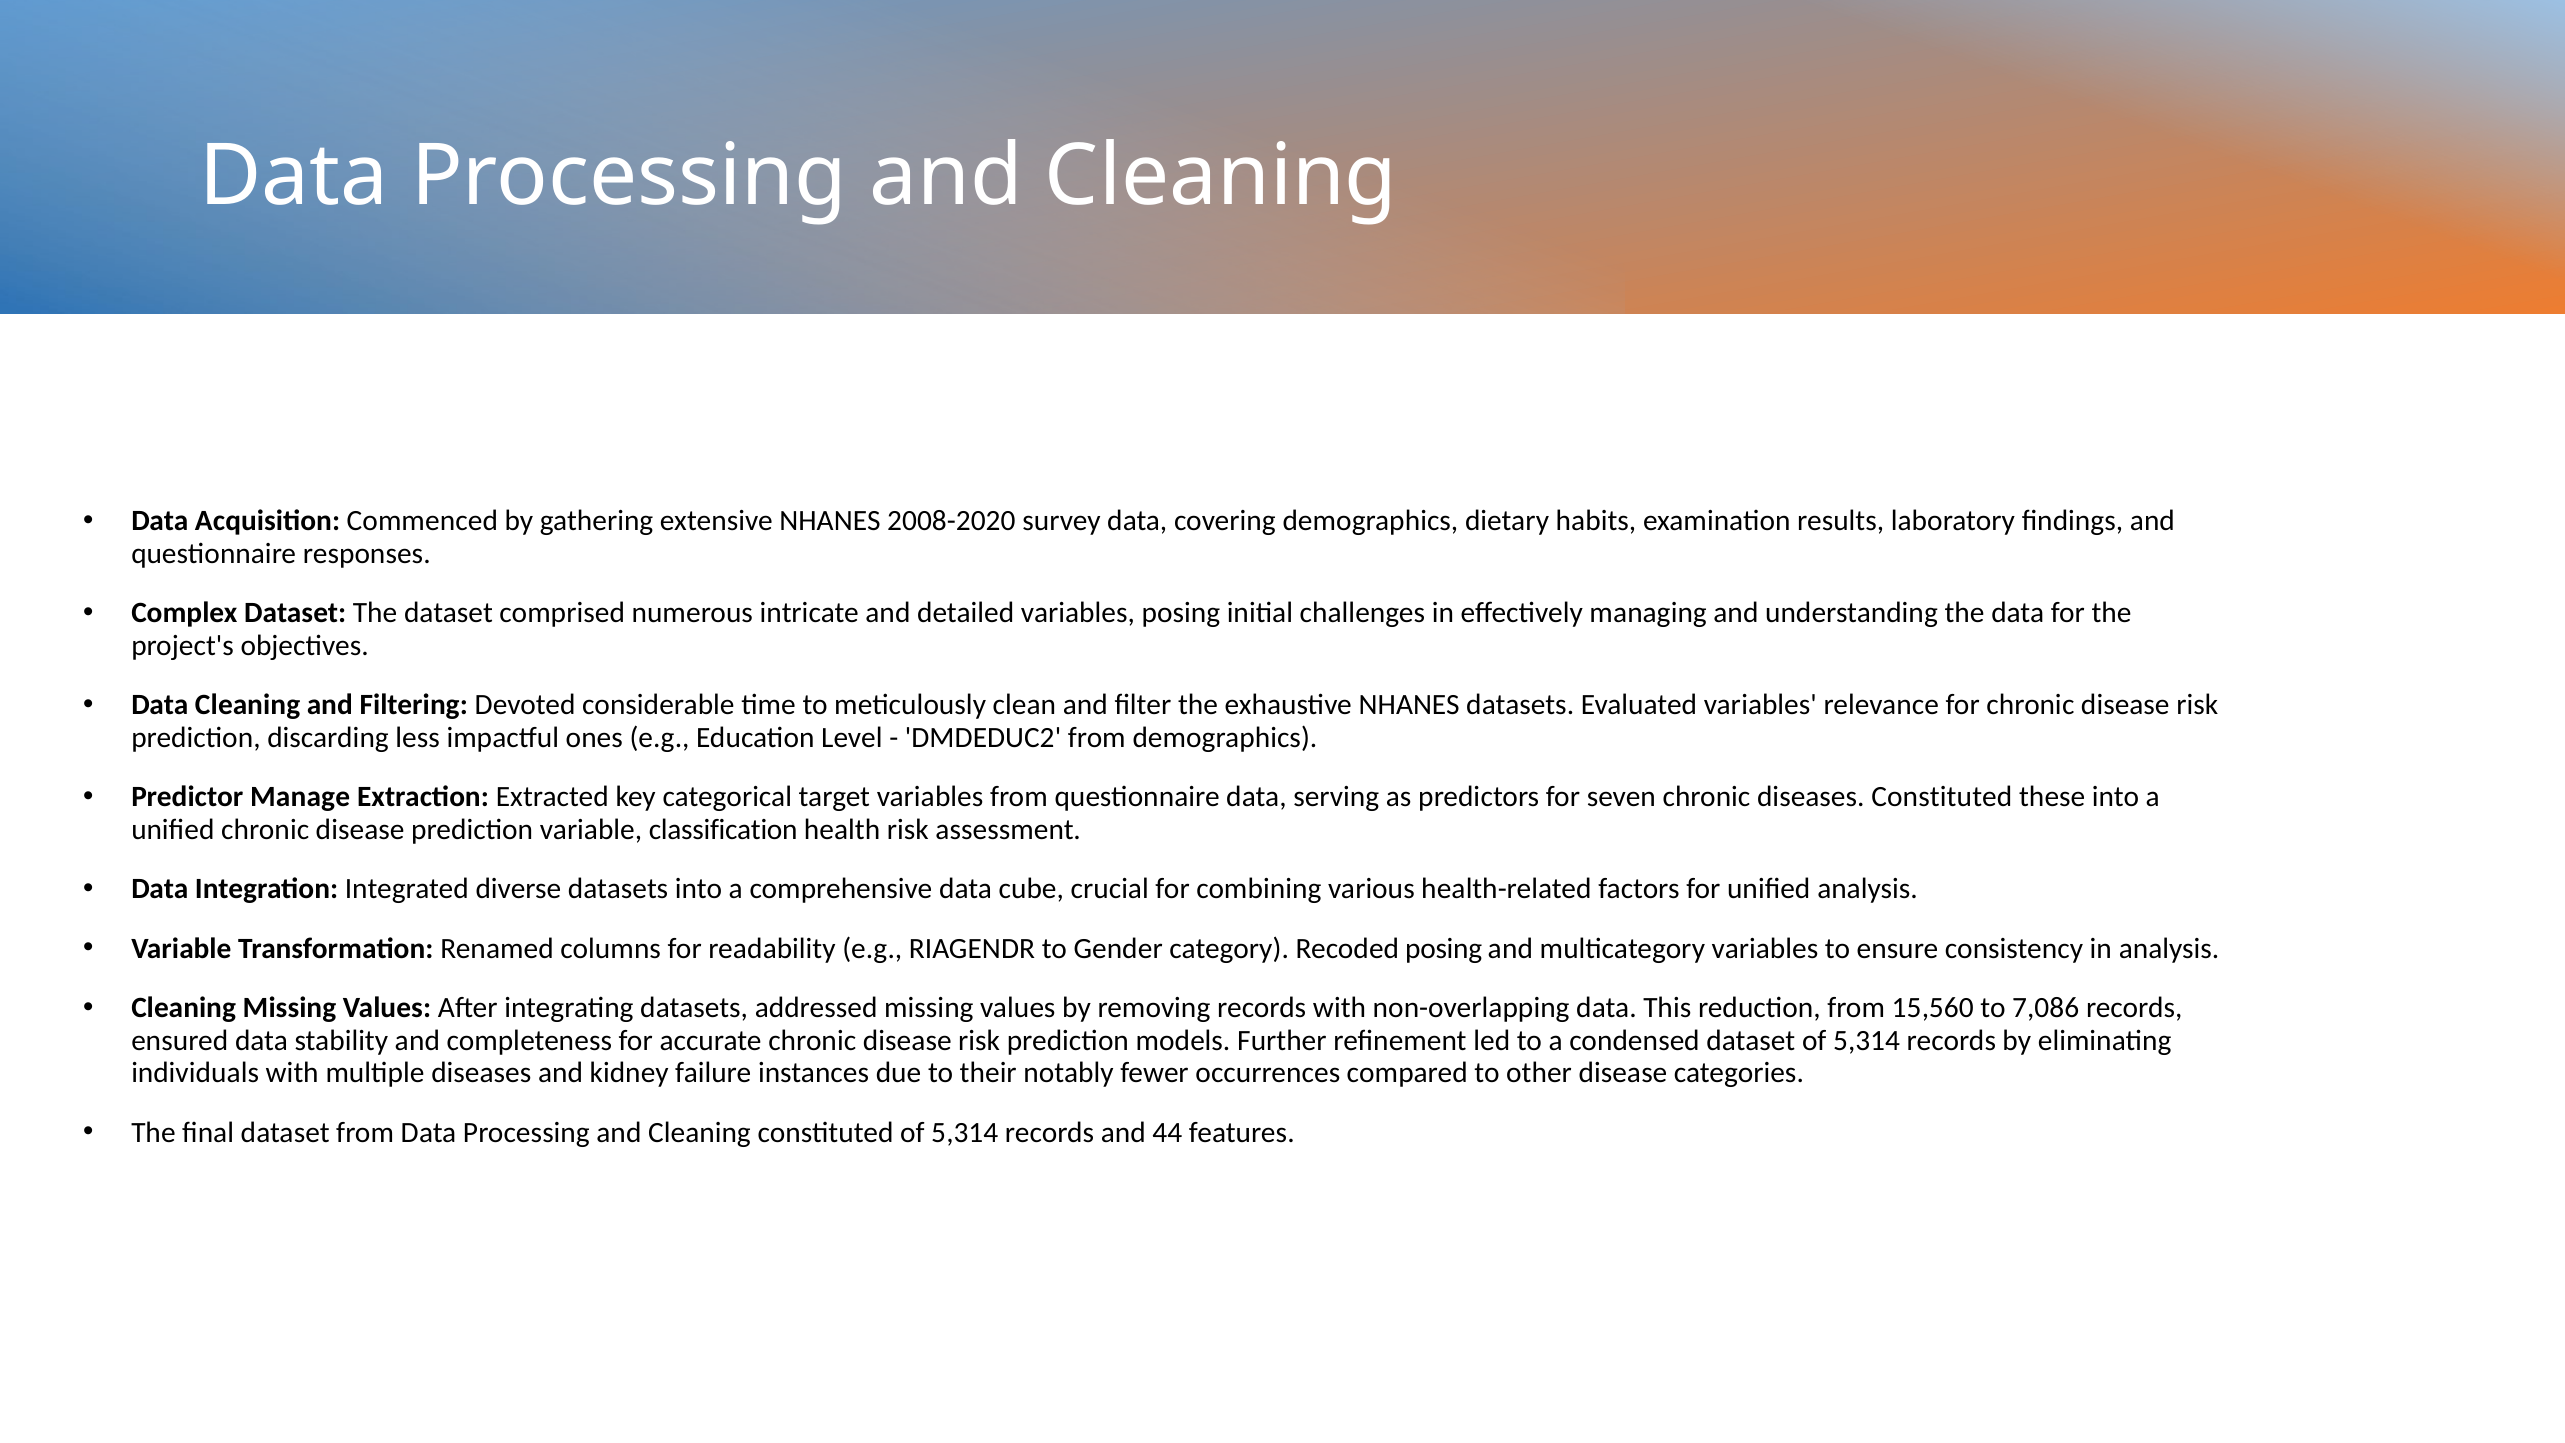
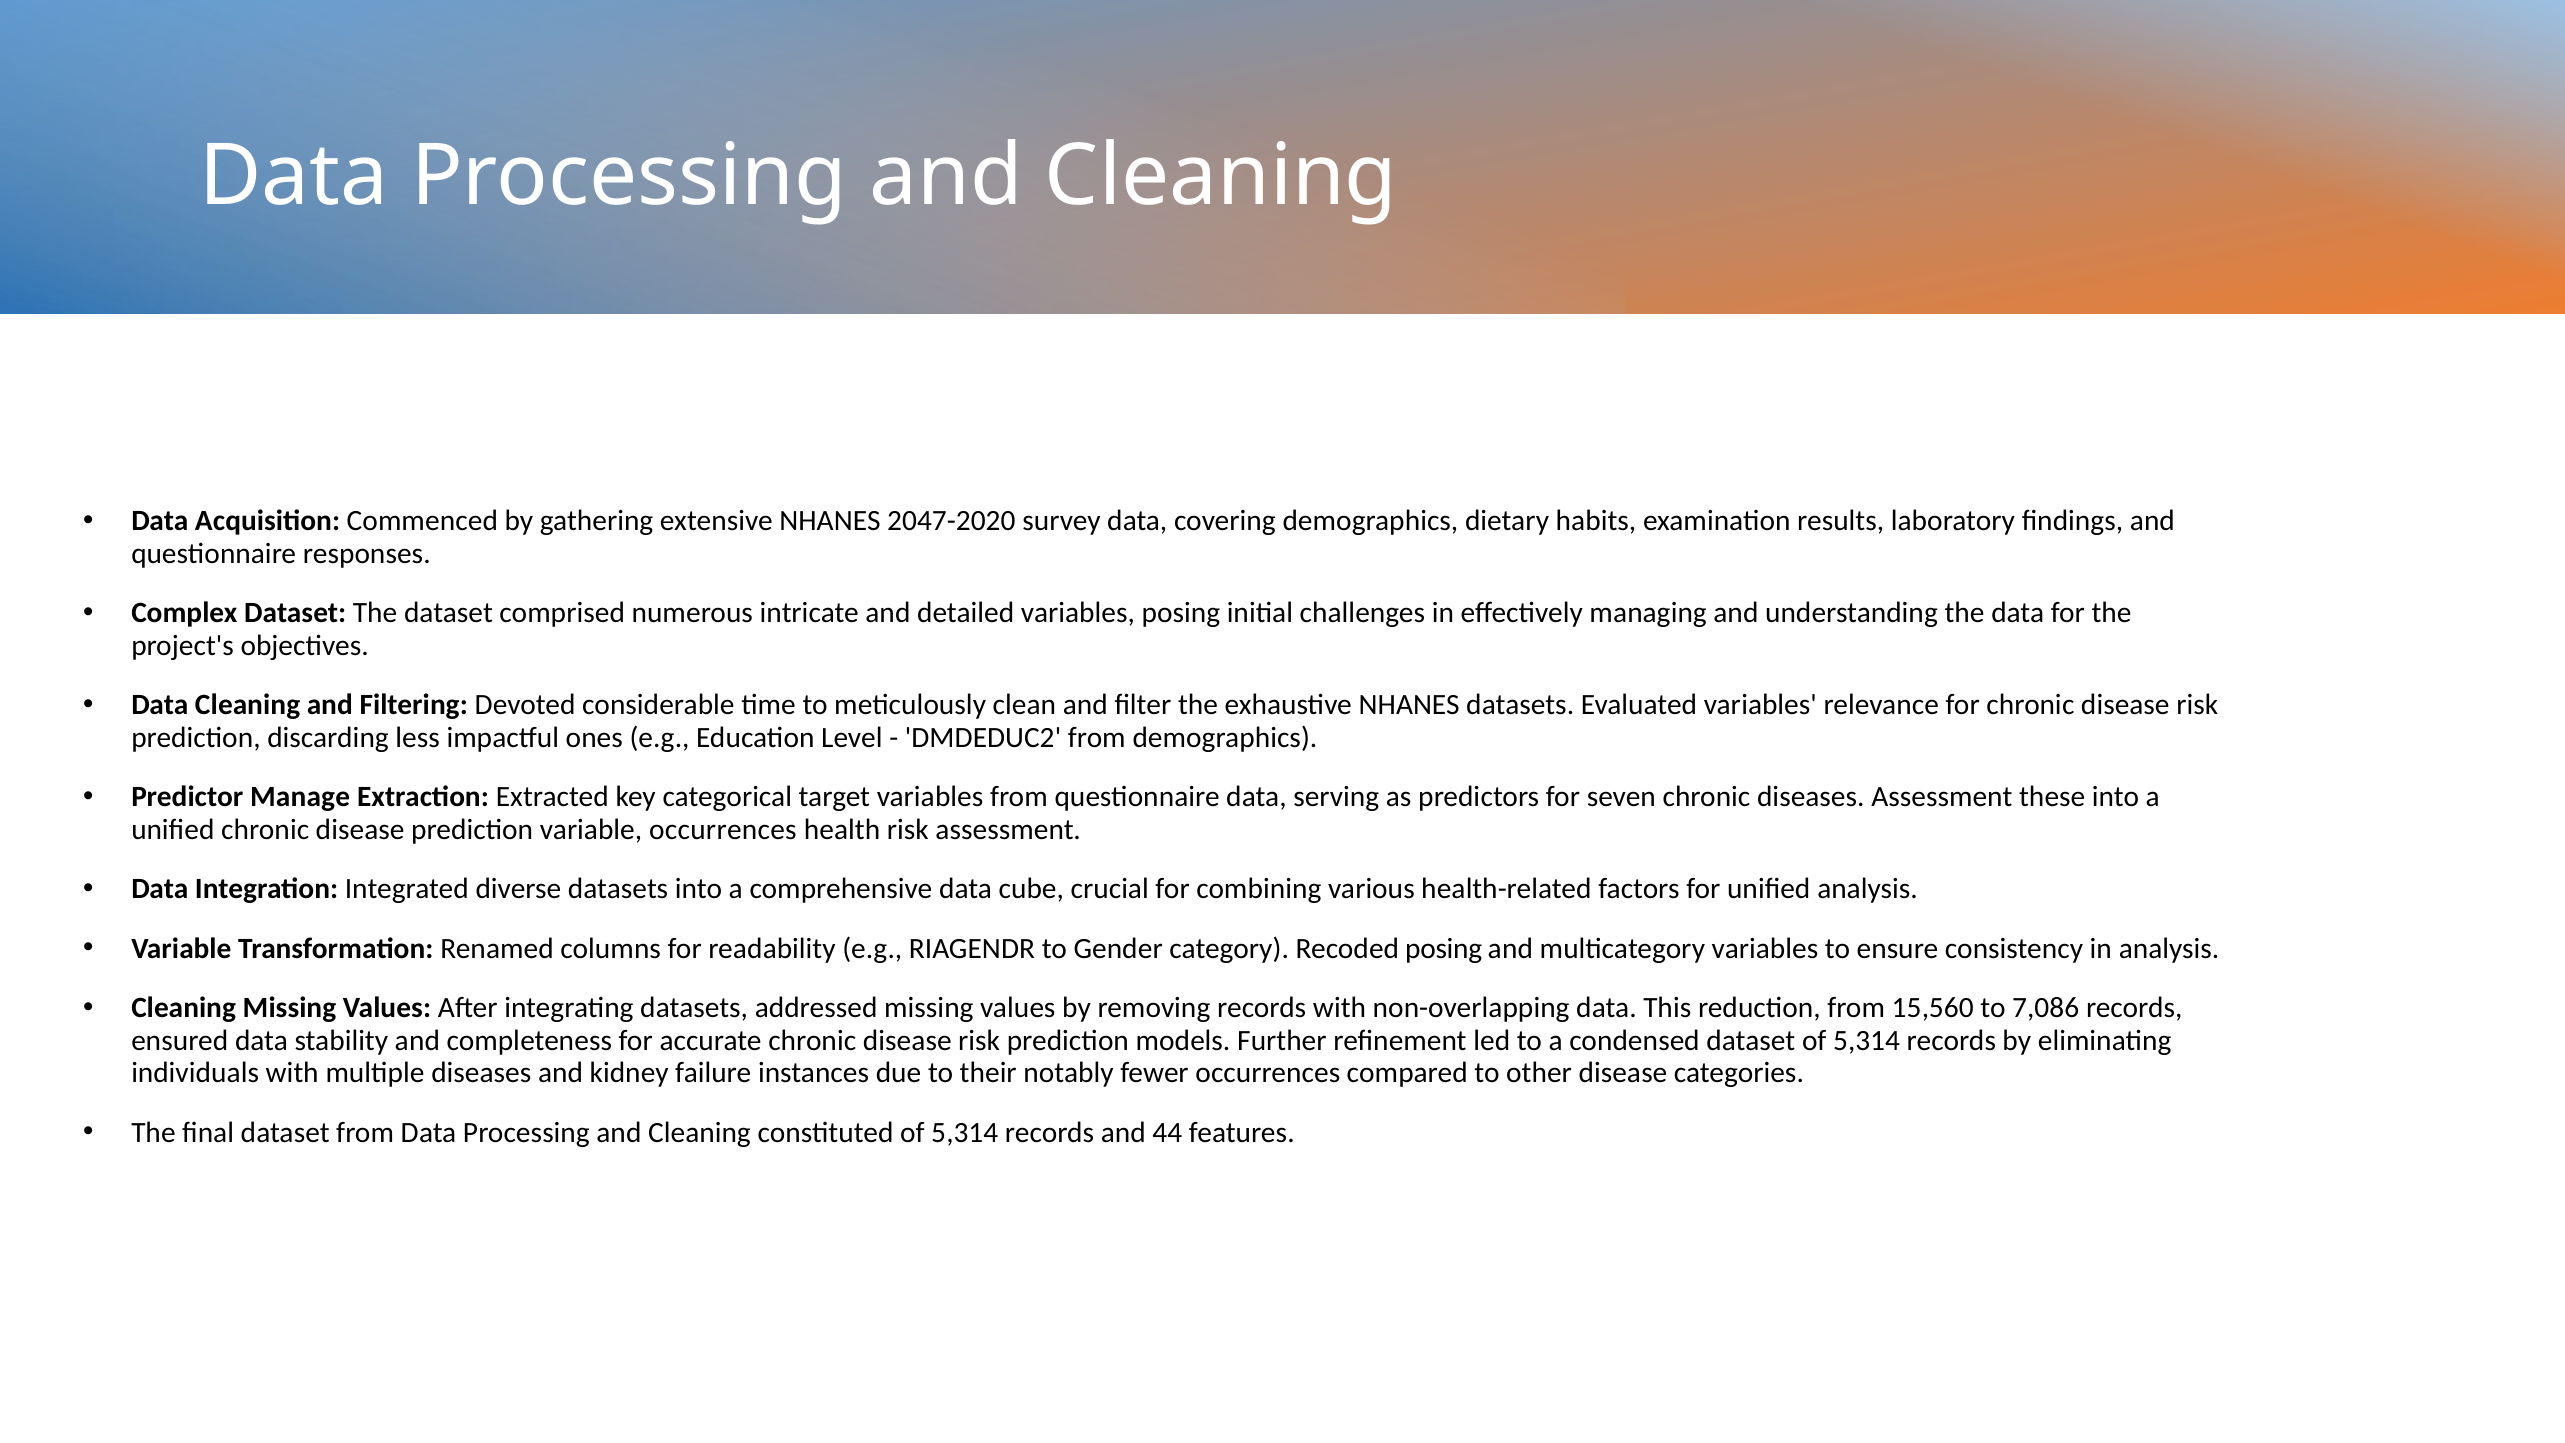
2008-2020: 2008-2020 -> 2047-2020 (951, 521)
diseases Constituted: Constituted -> Assessment (1942, 797)
variable classification: classification -> occurrences (723, 830)
